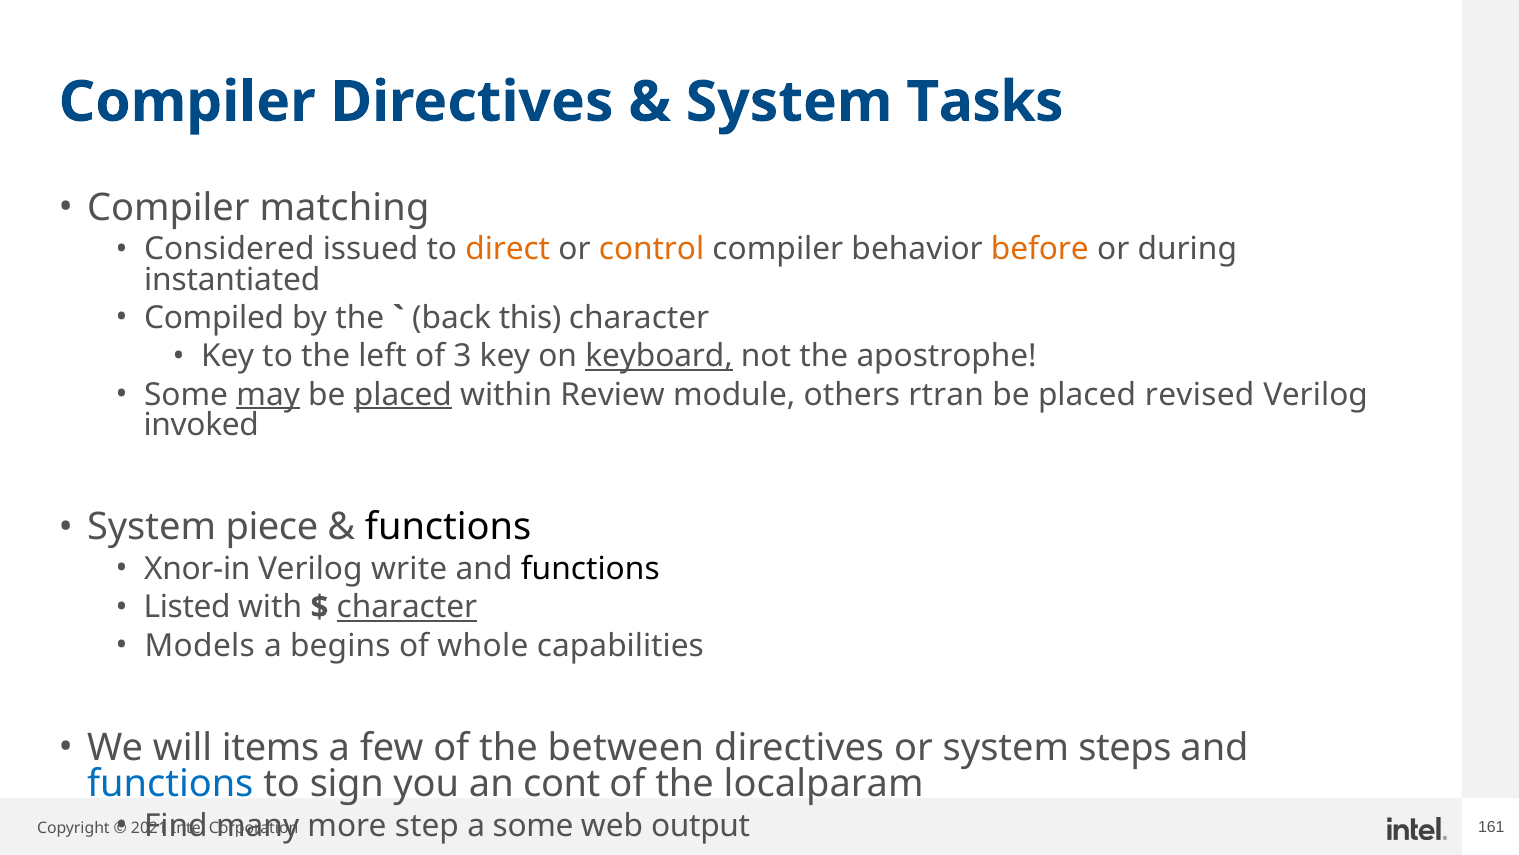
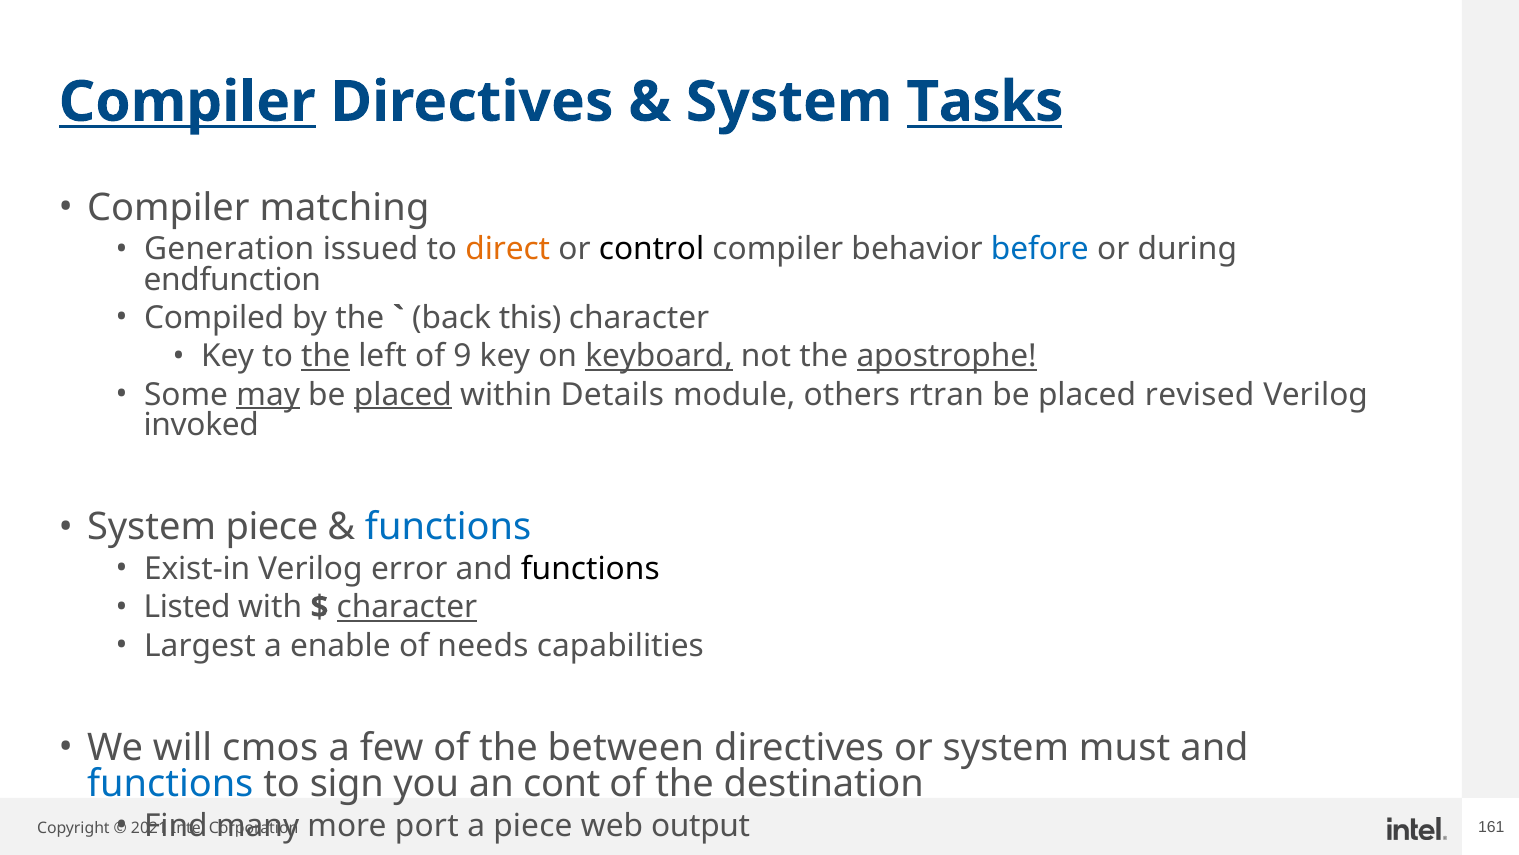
Compiler underline: none -> present (187, 102)
Tasks underline: none -> present (985, 102)
Considered: Considered -> Generation (229, 249)
control colour: orange -> black (652, 249)
before colour: orange -> blue (1040, 249)
instantiated: instantiated -> endfunction (232, 280)
the underline: none -> present (326, 356)
3: 3 -> 9 (462, 356)
apostrophe underline: none -> present (947, 356)
Review: Review -> Details (612, 394)
functions colour: black -> blue (448, 527)
Xnor-in: Xnor-in -> Exist-in (197, 569)
write: write -> error (409, 569)
Models: Models -> Largest (200, 645)
begins: begins -> enable (340, 645)
whole: whole -> needs (483, 645)
items: items -> cmos (270, 747)
steps: steps -> must (1125, 747)
localparam: localparam -> destination (824, 784)
step: step -> port (427, 825)
a some: some -> piece (533, 825)
